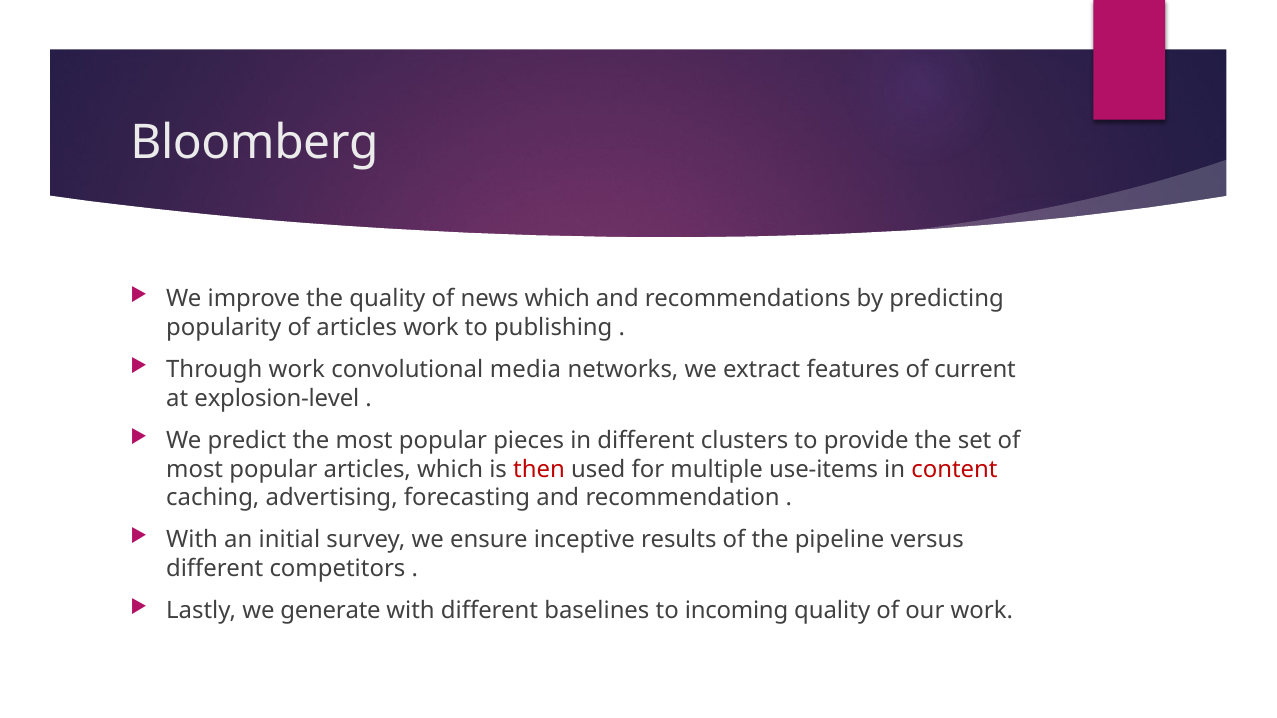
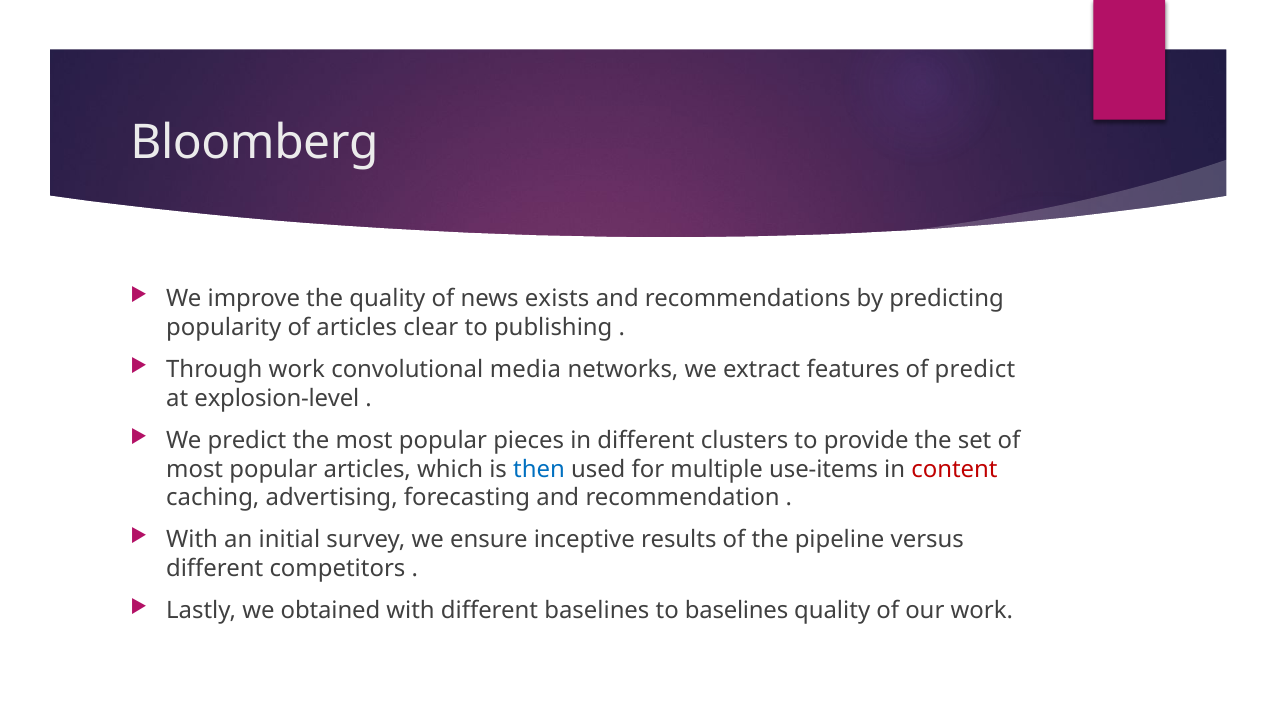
news which: which -> exists (557, 299)
articles work: work -> clear (431, 328)
of current: current -> predict (975, 370)
then colour: red -> blue (539, 469)
generate: generate -> obtained (331, 611)
to incoming: incoming -> baselines (737, 611)
